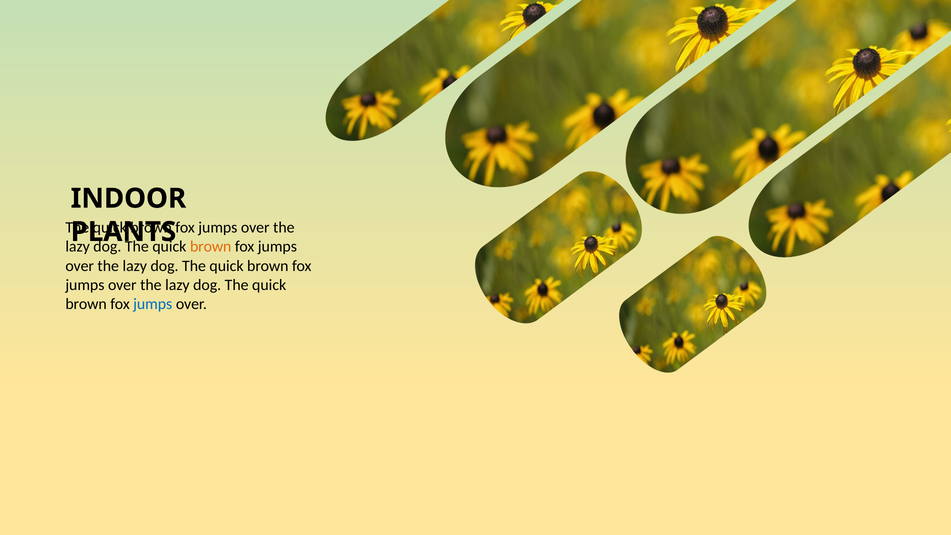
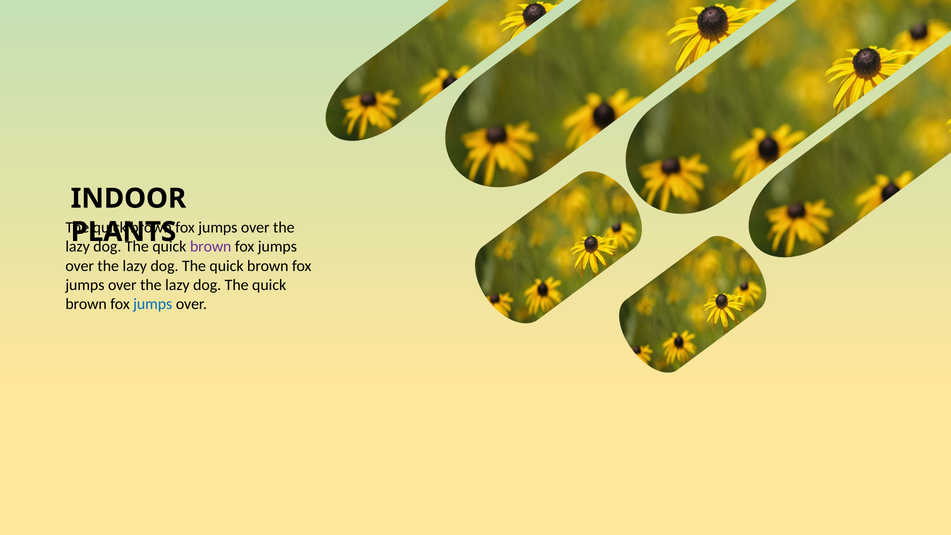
brown colour: orange -> purple (211, 247)
